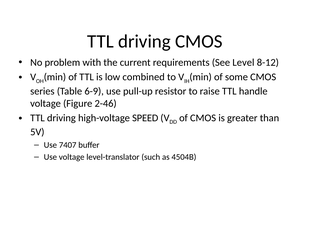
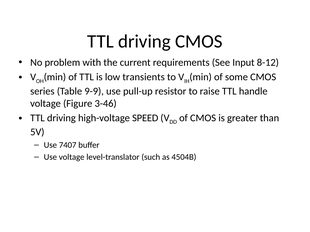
Level: Level -> Input (243, 63)
combined: combined -> transients (144, 77)
6-9: 6-9 -> 9-9 (94, 91)
2-46: 2-46 -> 3-46 (106, 104)
